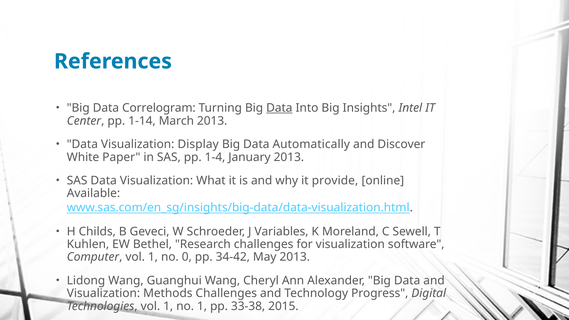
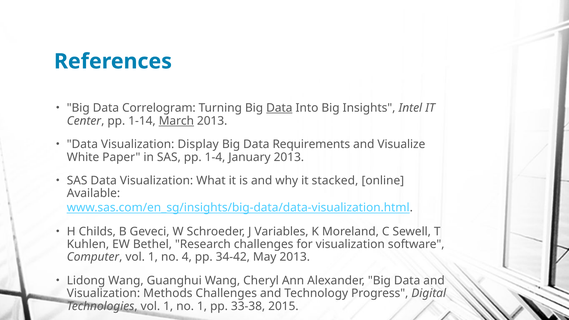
March underline: none -> present (176, 121)
Automatically: Automatically -> Requirements (311, 144)
Discover: Discover -> Visualize (401, 144)
provide: provide -> stacked (335, 181)
0: 0 -> 4 (187, 257)
